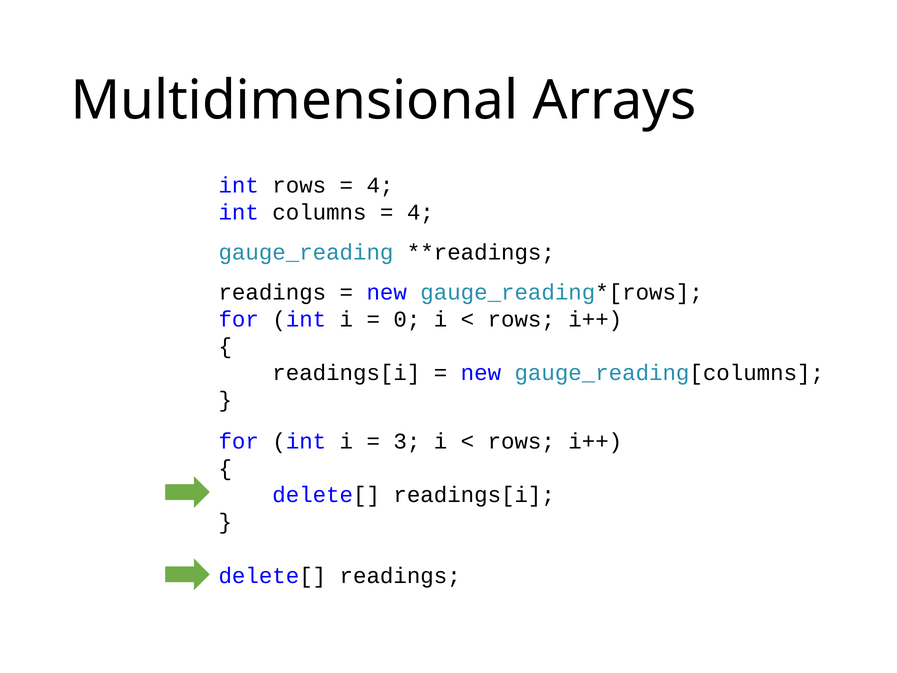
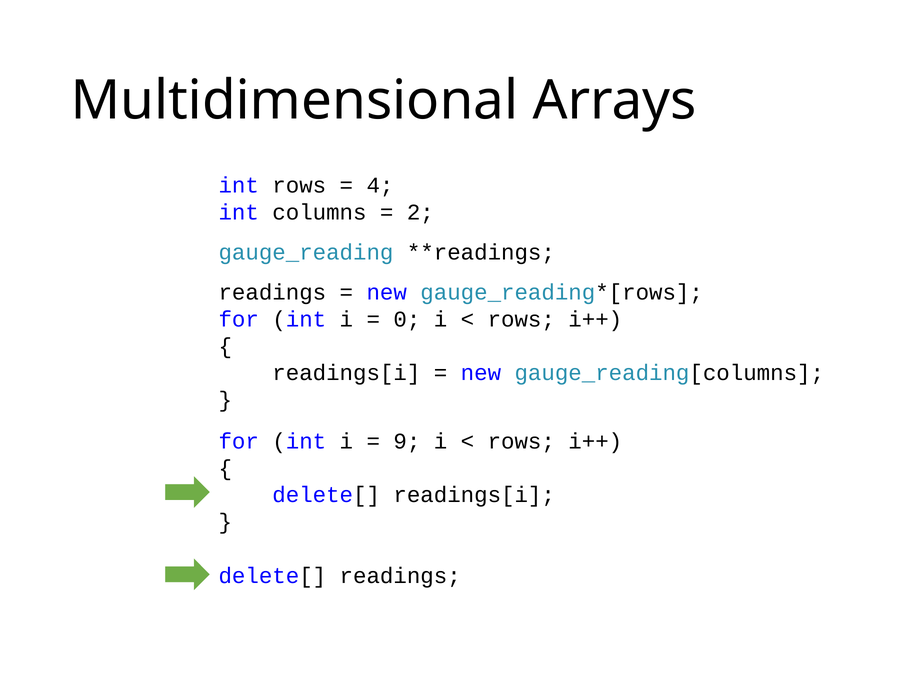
4: 4 -> 2 (420, 212)
3: 3 -> 9 (407, 441)
